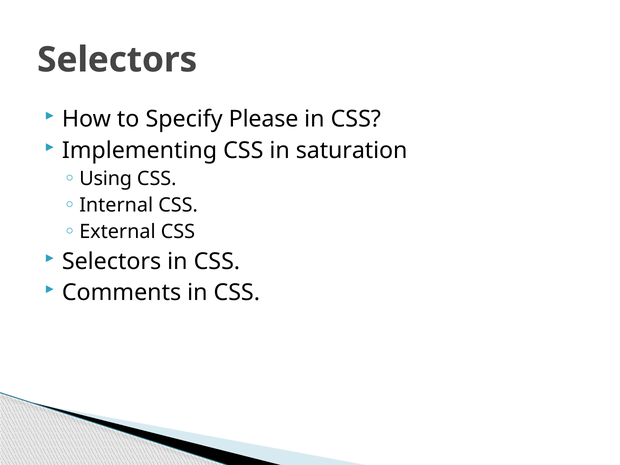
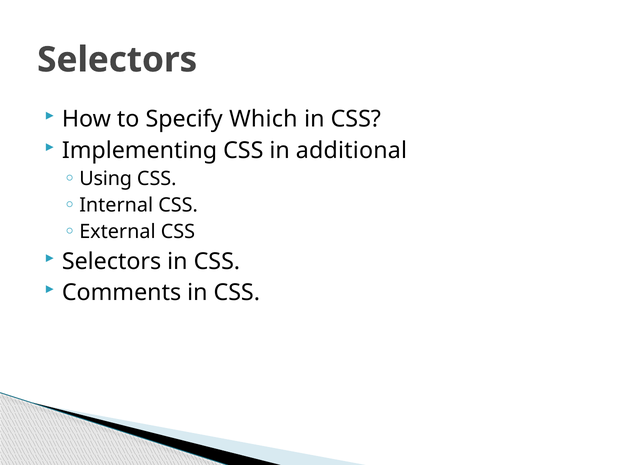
Please: Please -> Which (263, 119)
saturation: saturation -> additional (351, 150)
